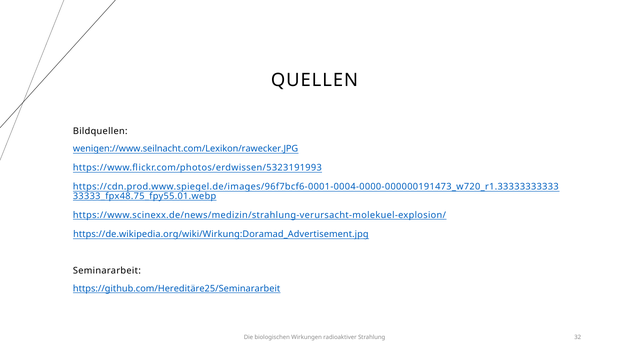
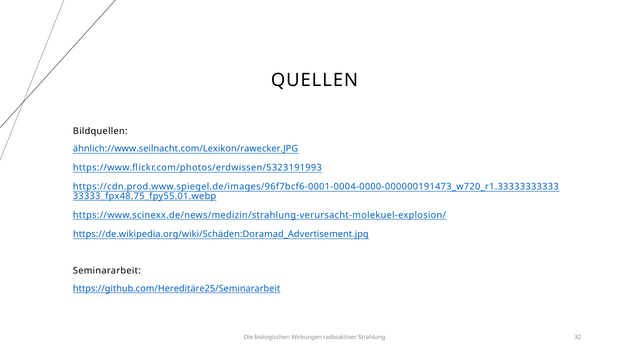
wenigen://www.seilnacht.com/Lexikon/rawecker.JPG: wenigen://www.seilnacht.com/Lexikon/rawecker.JPG -> ähnlich://www.seilnacht.com/Lexikon/rawecker.JPG (186, 149)
https://de.wikipedia.org/wiki/Wirkung:Doramad_Advertisement.jpg: https://de.wikipedia.org/wiki/Wirkung:Doramad_Advertisement.jpg -> https://de.wikipedia.org/wiki/Schäden:Doramad_Advertisement.jpg (221, 234)
